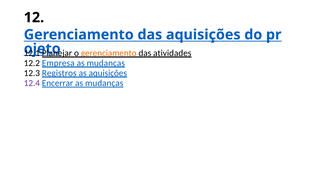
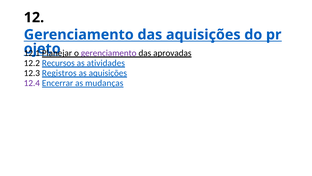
gerenciamento colour: orange -> purple (109, 53)
atividades: atividades -> aprovadas (172, 53)
Empresa: Empresa -> Recursos (58, 63)
mudanças: mudanças -> atividades (106, 63)
